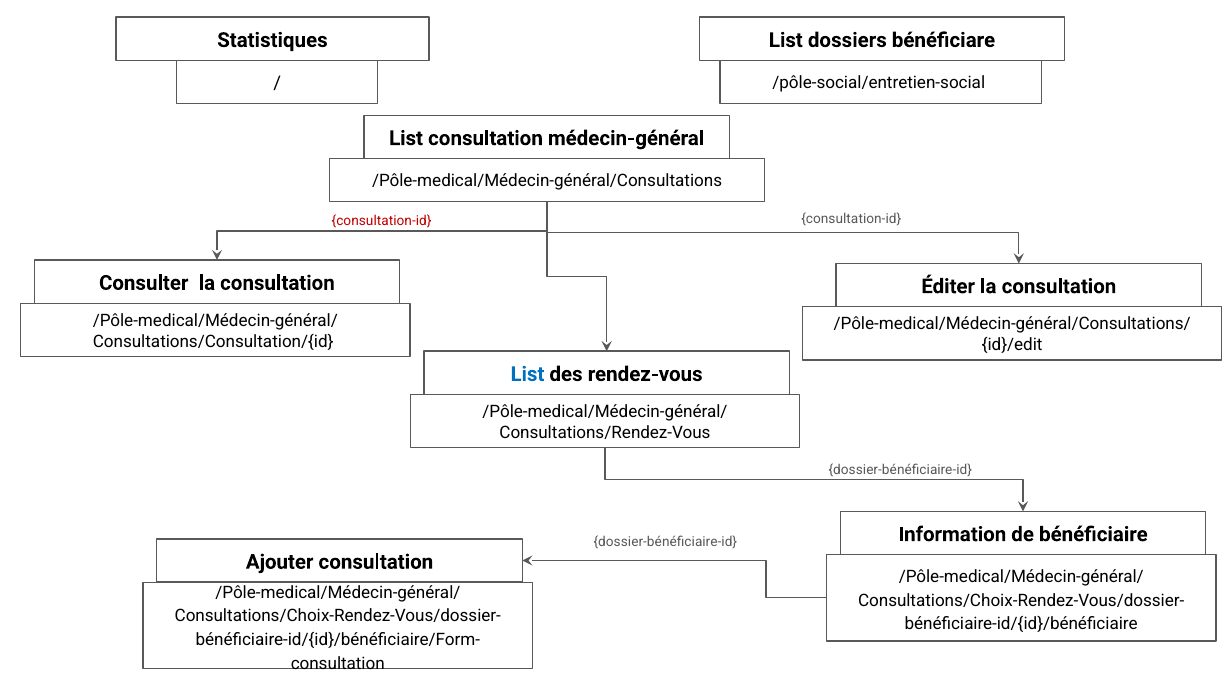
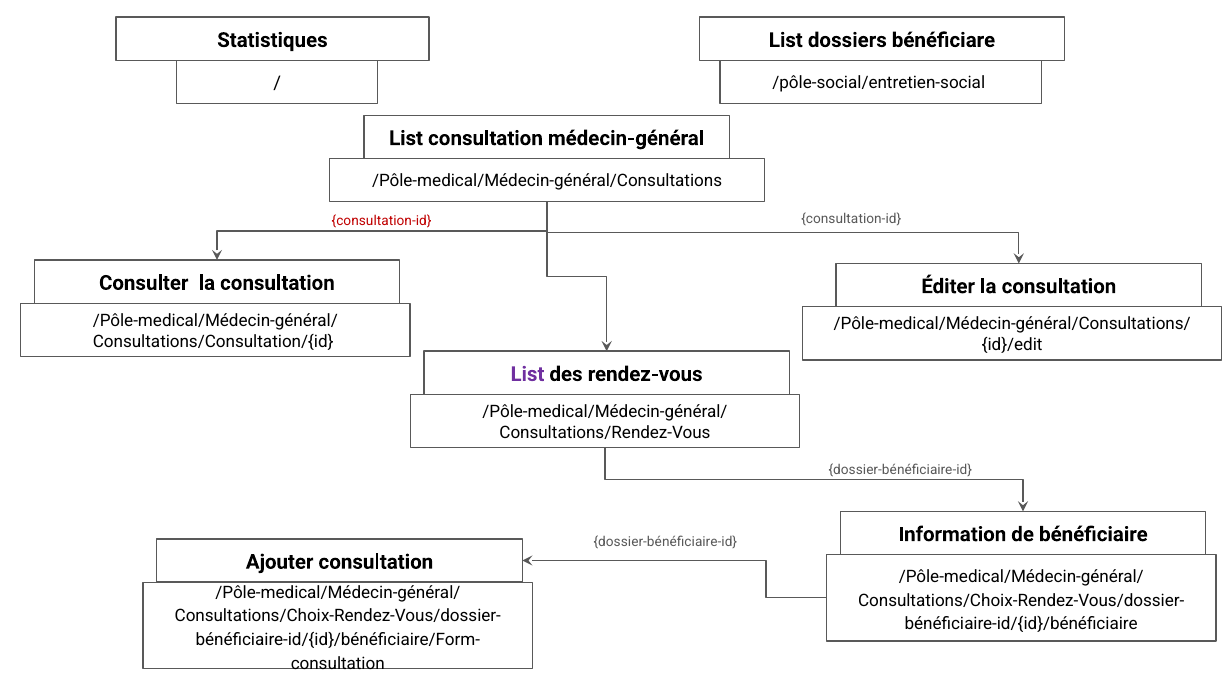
List colour: blue -> purple (527, 374)
